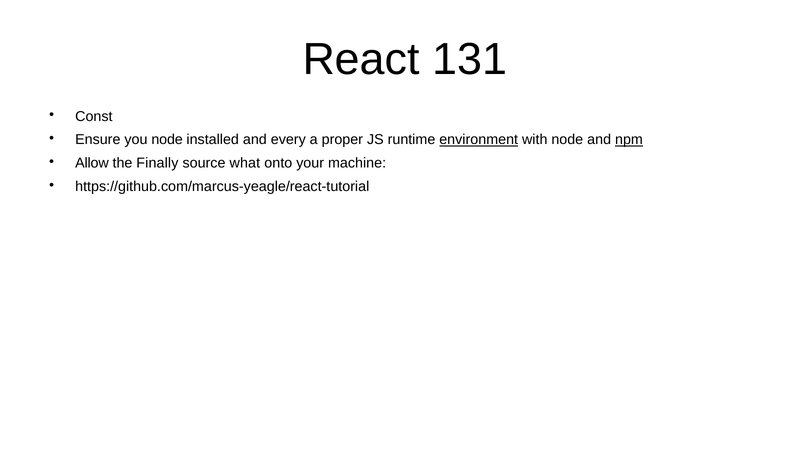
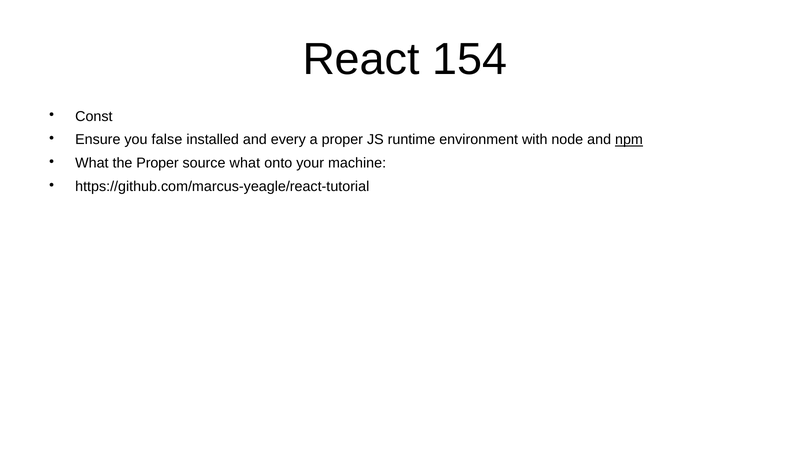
131: 131 -> 154 (470, 59)
you node: node -> false (167, 140)
environment underline: present -> none (479, 140)
Allow: Allow -> What (92, 163)
the Finally: Finally -> Proper (158, 163)
